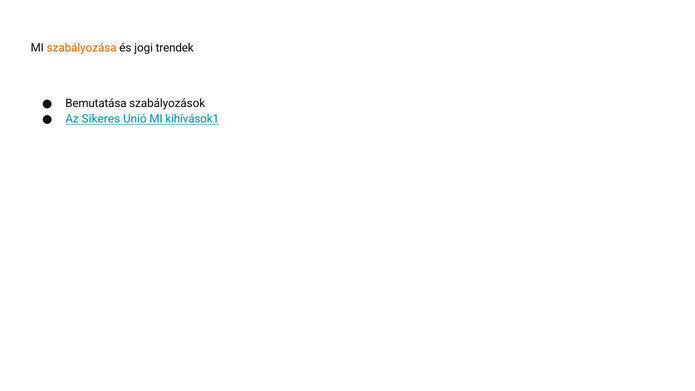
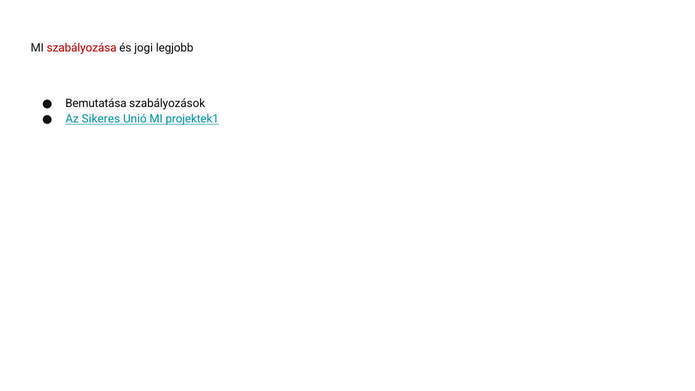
szabályozása colour: orange -> red (82, 48)
trendek: trendek -> legjobb (175, 48)
kihívások1: kihívások1 -> projektek1 (192, 119)
